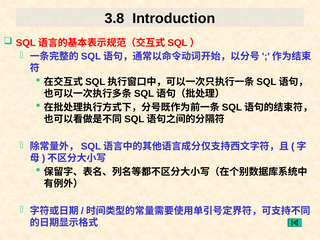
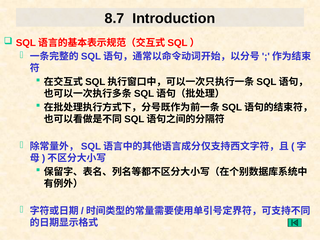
3.8: 3.8 -> 8.7 (115, 18)
